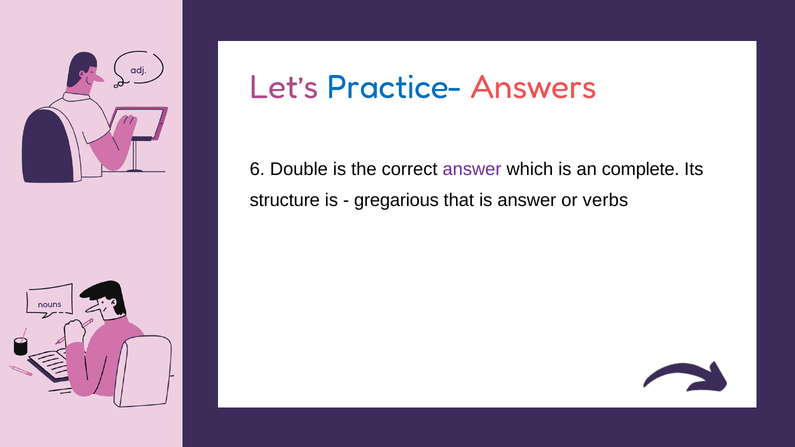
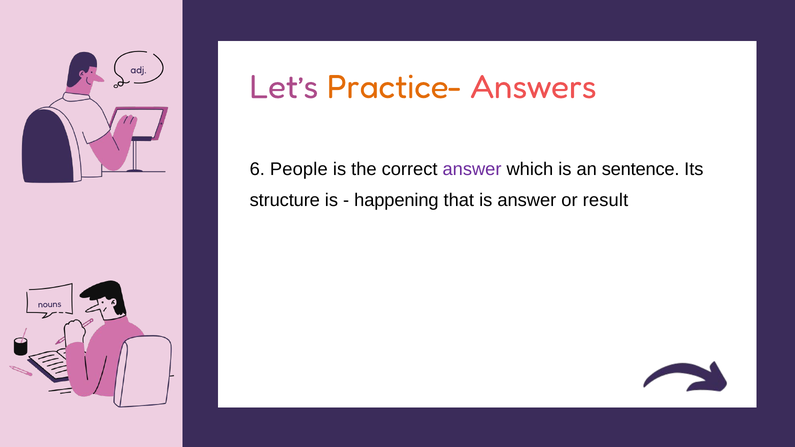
Practice- colour: blue -> orange (395, 87)
Double: Double -> People (299, 169)
complete: complete -> sentence (641, 169)
gregarious: gregarious -> happening (396, 200)
verbs: verbs -> result (605, 200)
